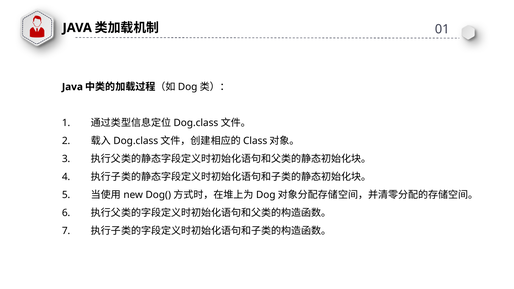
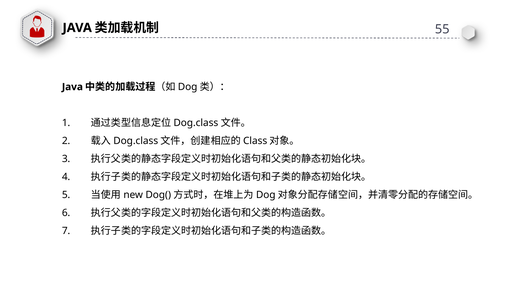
01: 01 -> 55 (442, 29)
